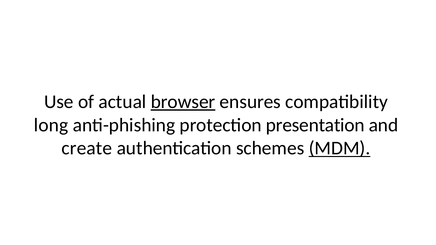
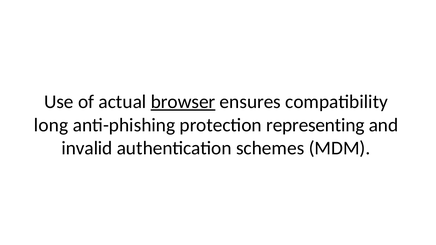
presentation: presentation -> representing (315, 125)
create: create -> invalid (87, 148)
MDM underline: present -> none (340, 148)
